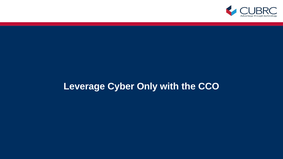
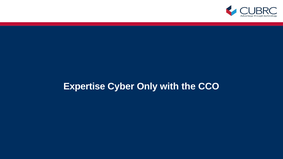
Leverage: Leverage -> Expertise (84, 86)
